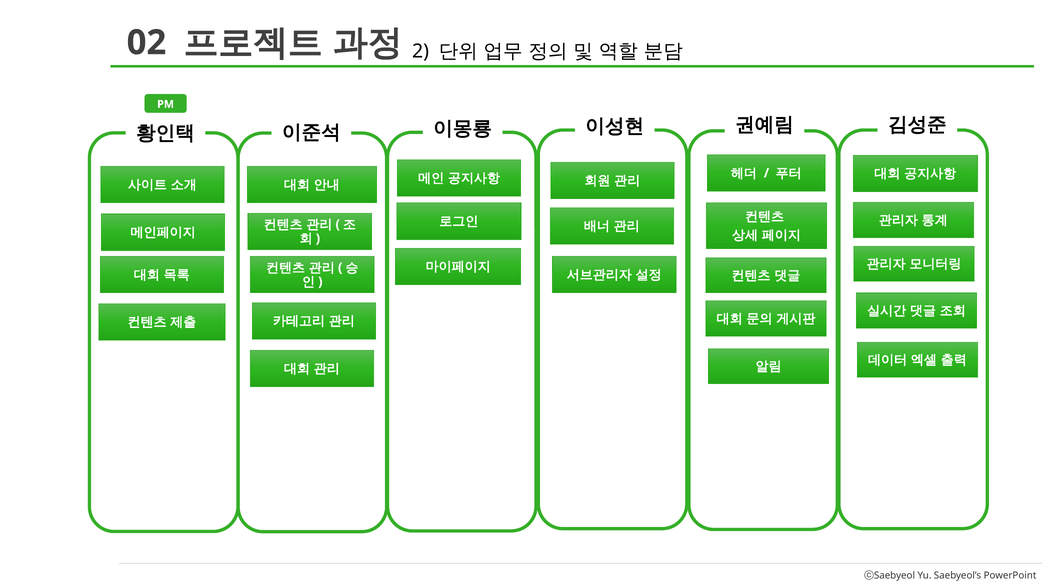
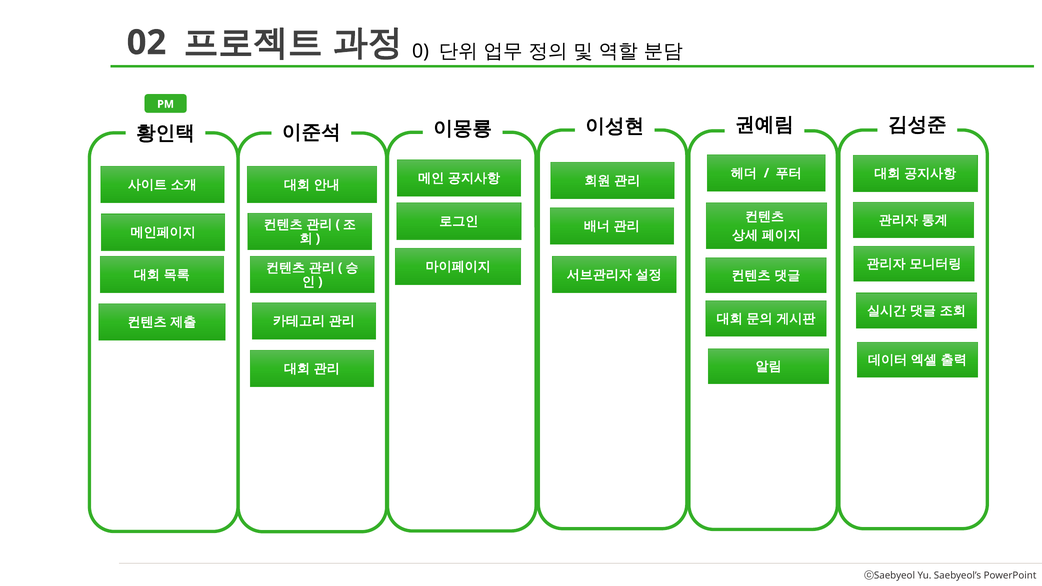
2: 2 -> 0 (421, 51)
